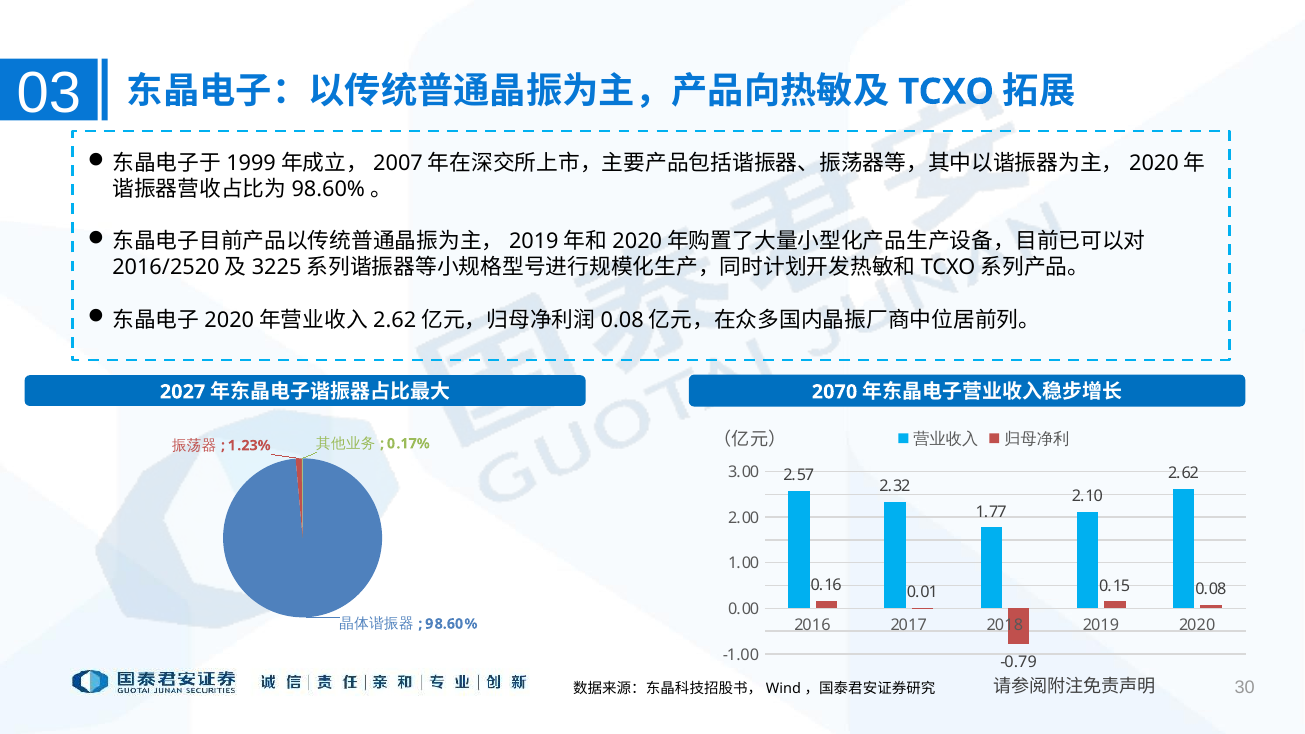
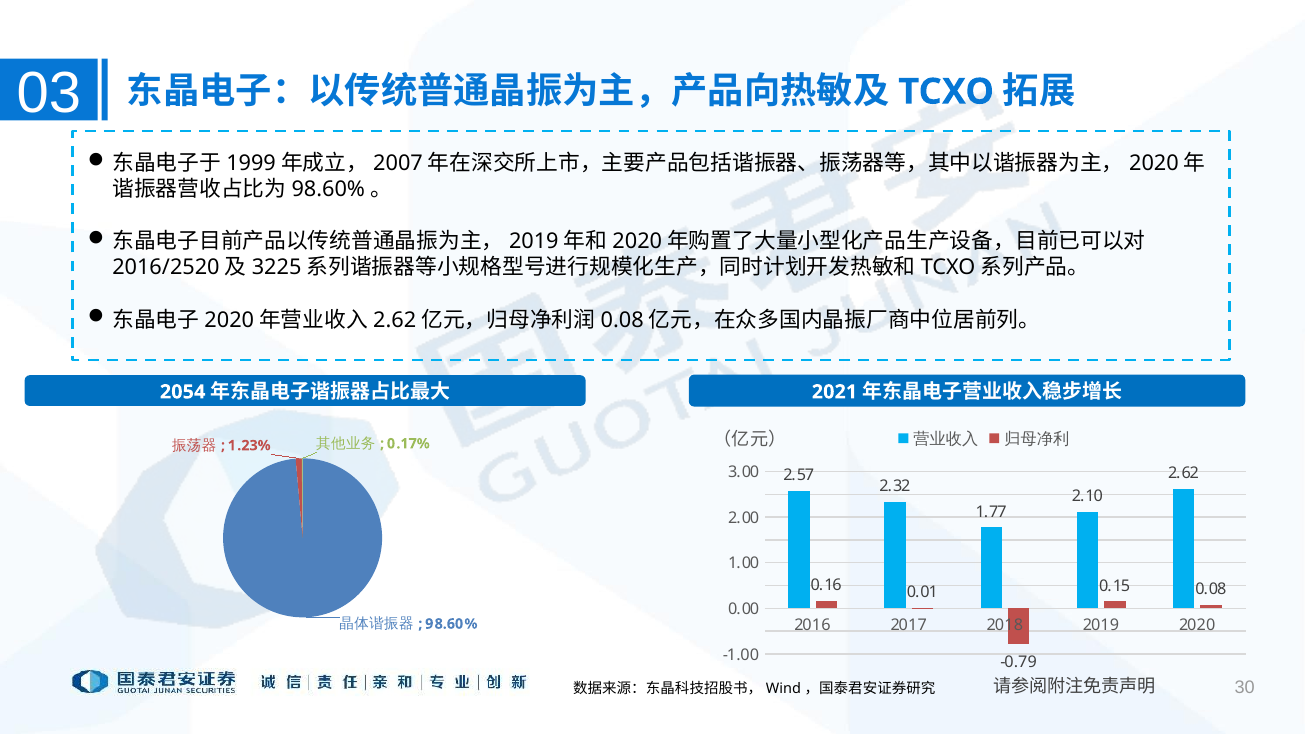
2027: 2027 -> 2054 (183, 392)
2070: 2070 -> 2021 (835, 392)
